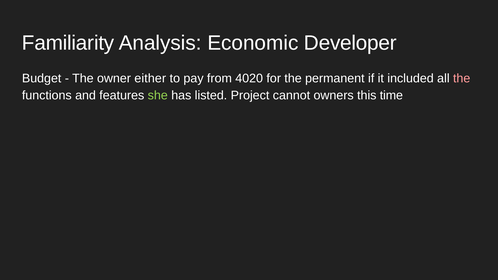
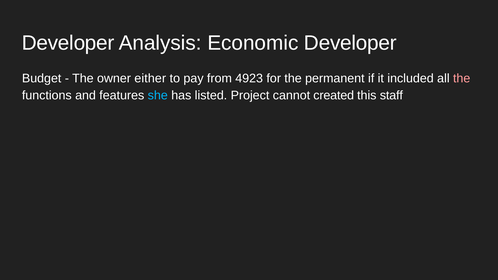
Familiarity: Familiarity -> Developer (68, 43)
4020: 4020 -> 4923 (249, 78)
she colour: light green -> light blue (158, 95)
owners: owners -> created (334, 95)
time: time -> staff (391, 95)
